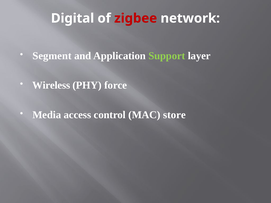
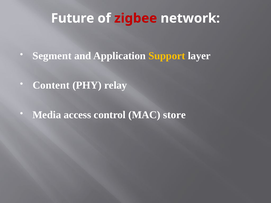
Digital: Digital -> Future (73, 18)
Support colour: light green -> yellow (167, 56)
Wireless: Wireless -> Content (51, 85)
force: force -> relay (116, 85)
